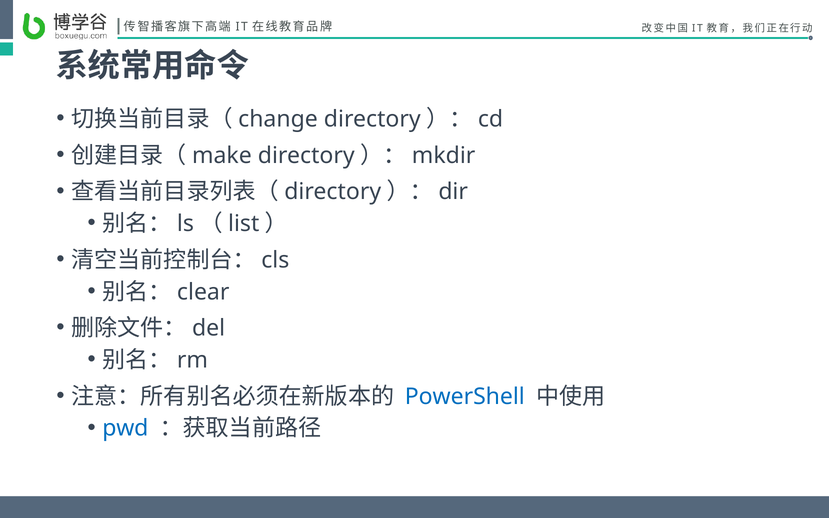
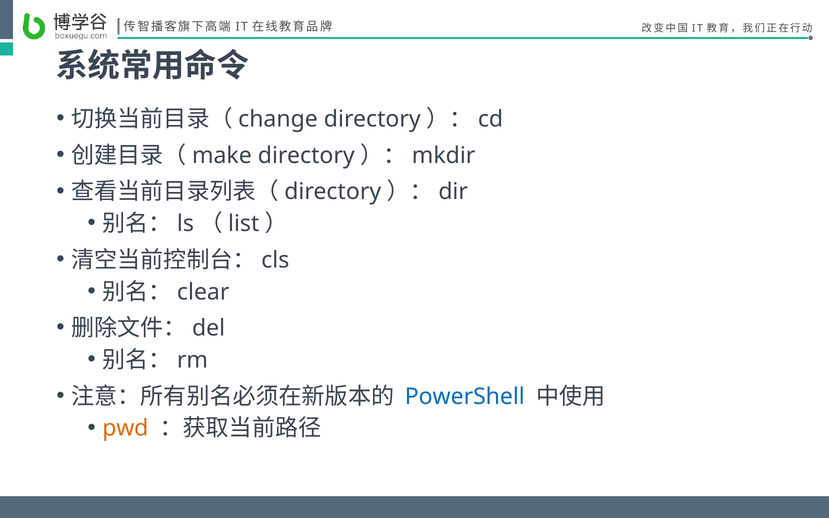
pwd colour: blue -> orange (125, 428)
